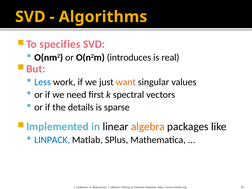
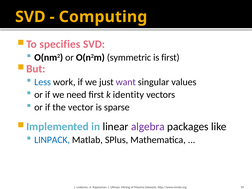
Algorithms: Algorithms -> Computing (103, 17)
introduces: introduces -> symmetric (129, 58)
is real: real -> first (170, 58)
want colour: orange -> purple (126, 82)
spectral: spectral -> identity (128, 95)
details: details -> vector (81, 107)
algebra colour: orange -> purple (148, 127)
